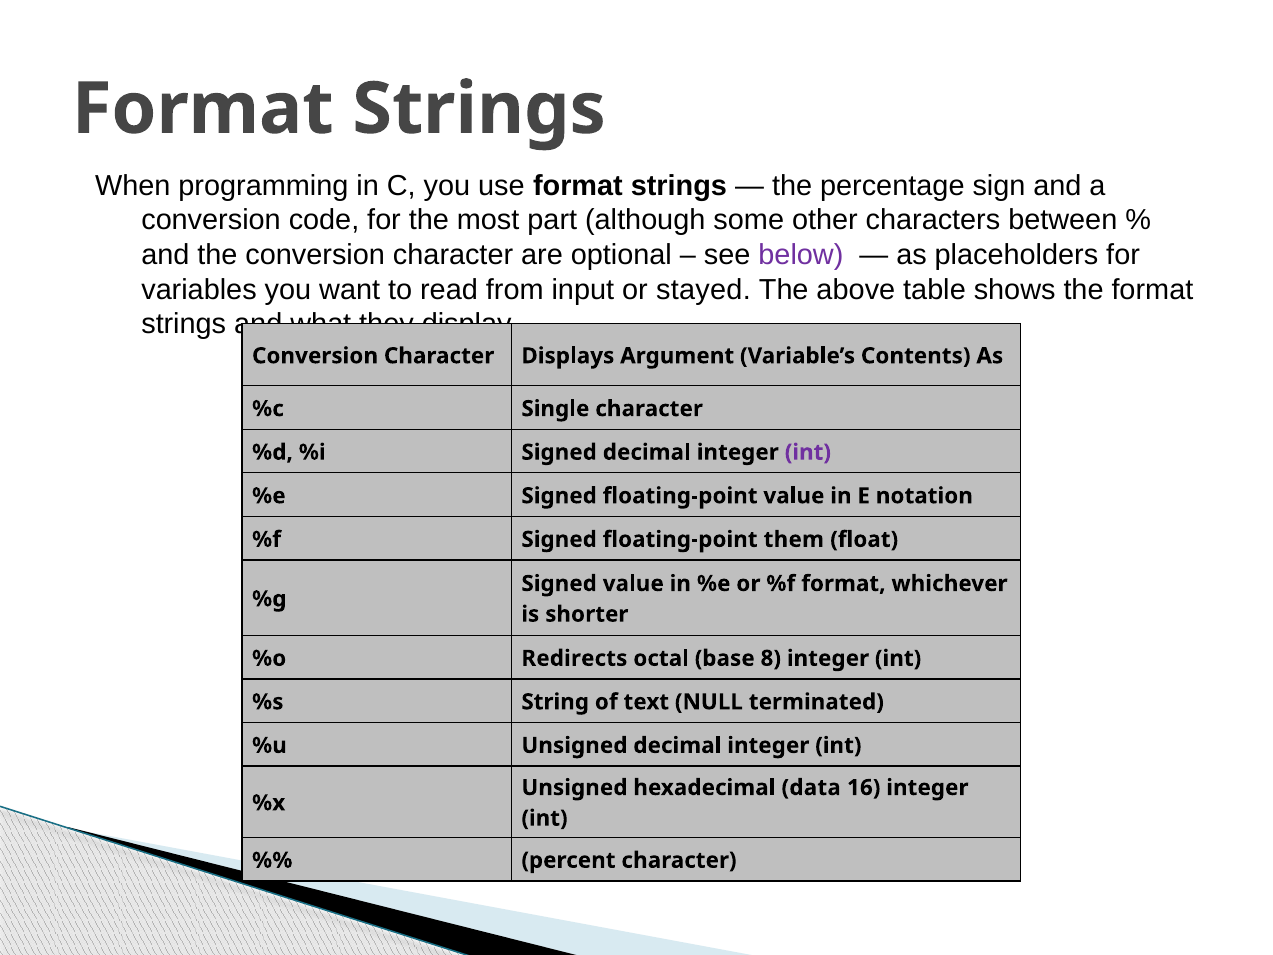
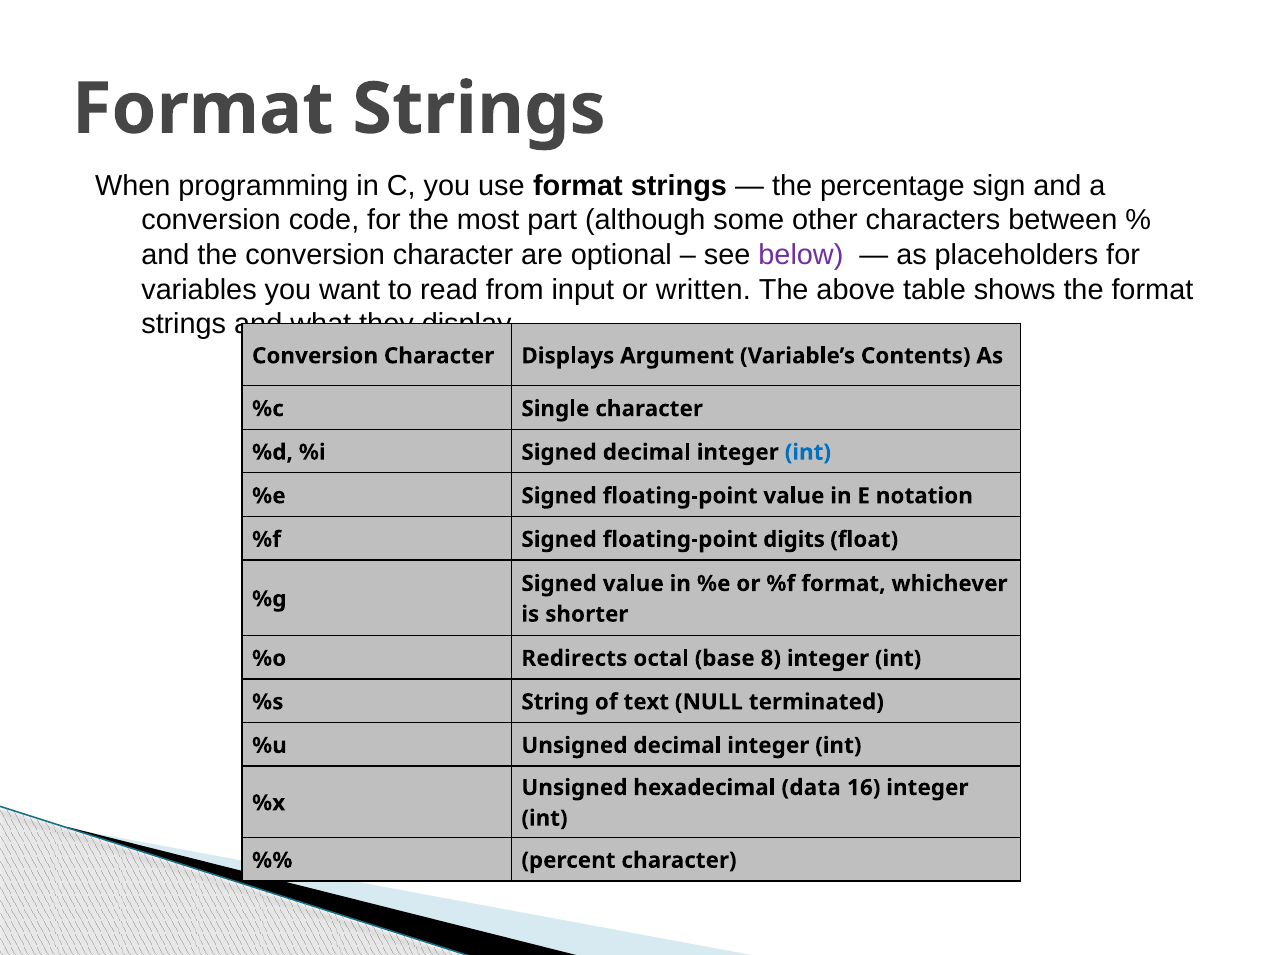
stayed: stayed -> written (703, 289)
int colour: purple -> blue (808, 452)
them: them -> digits (794, 539)
